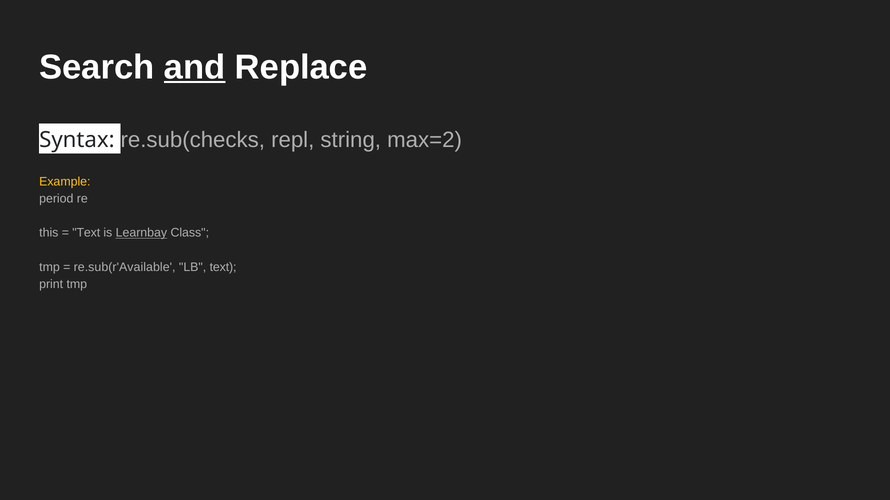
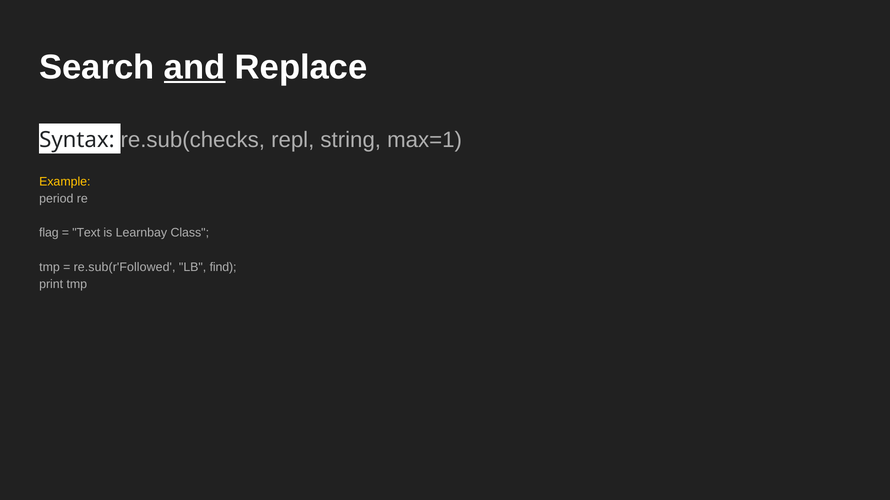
max=2: max=2 -> max=1 (425, 140)
this: this -> flag (49, 233)
Learnbay underline: present -> none (141, 233)
re.sub(r'Available: re.sub(r'Available -> re.sub(r'Followed (125, 267)
LB text: text -> find (223, 267)
